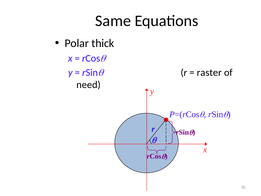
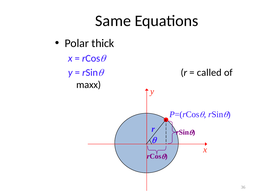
raster: raster -> called (209, 72)
need: need -> maxx (89, 85)
